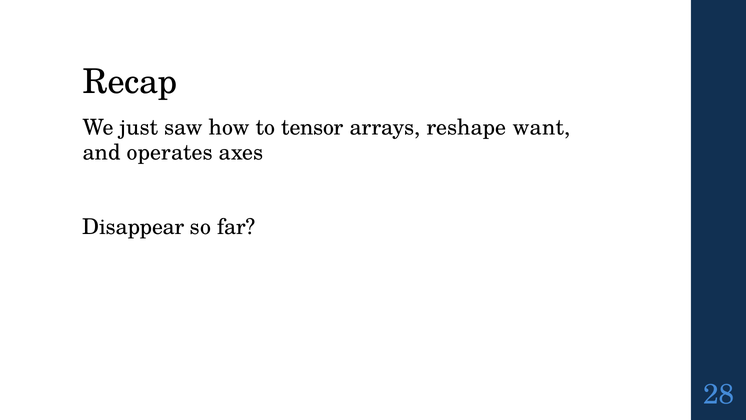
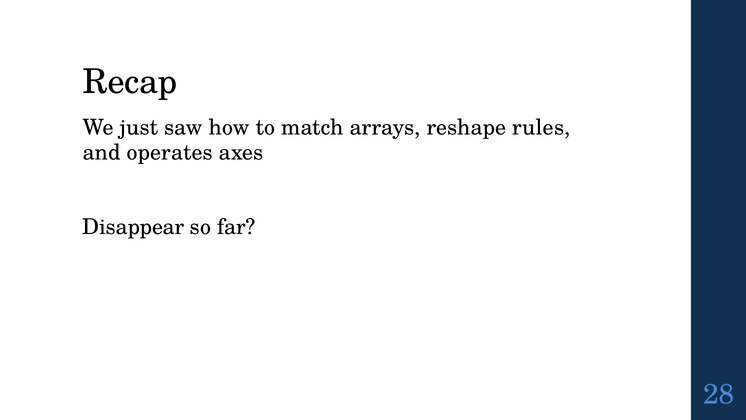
tensor: tensor -> match (312, 127)
want: want -> rules (541, 127)
